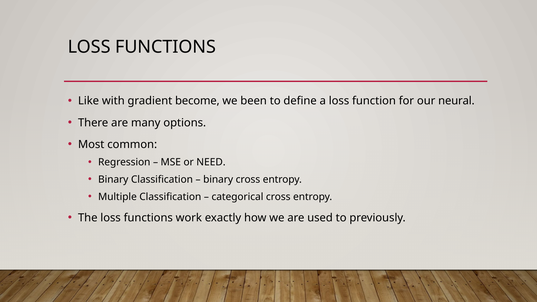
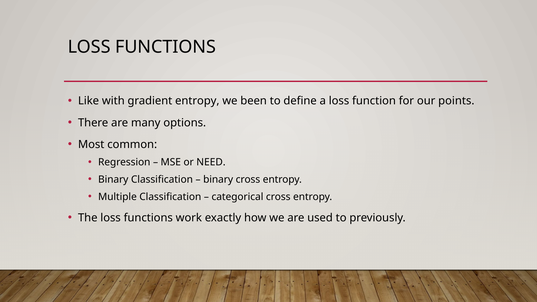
gradient become: become -> entropy (197, 101)
neural: neural -> points (456, 101)
